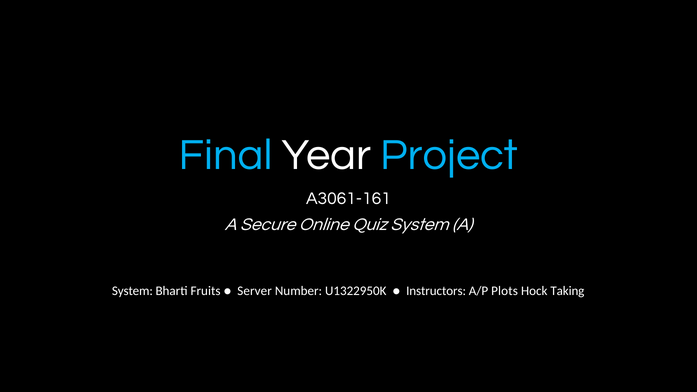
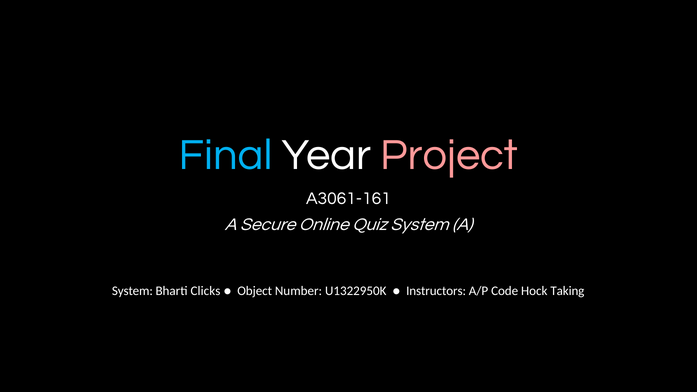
Project colour: light blue -> pink (449, 155)
Fruits: Fruits -> Clicks (206, 291)
Server: Server -> Object (255, 291)
Plots: Plots -> Code (505, 291)
